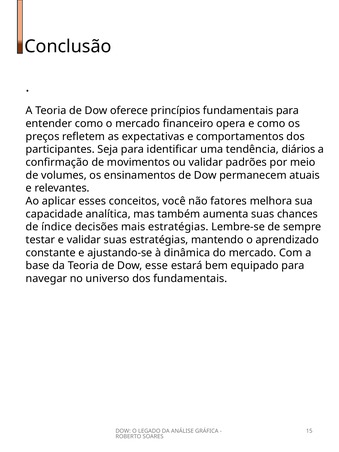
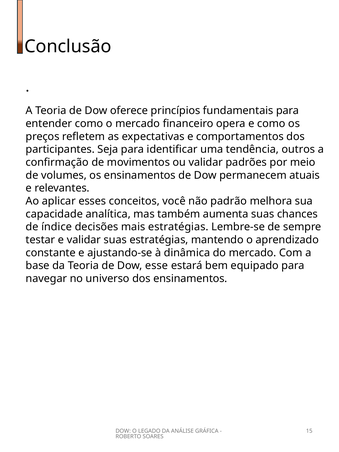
diários: diários -> outros (298, 149)
fatores: fatores -> padrão (229, 201)
dos fundamentais: fundamentais -> ensinamentos (190, 279)
